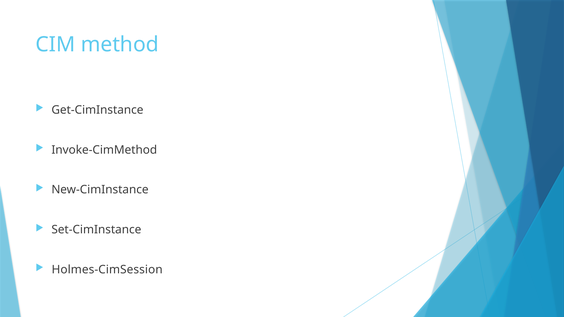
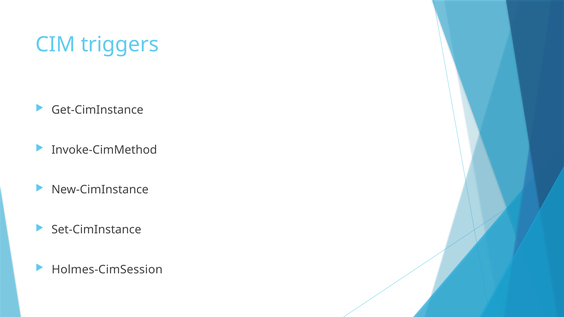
method: method -> triggers (120, 44)
